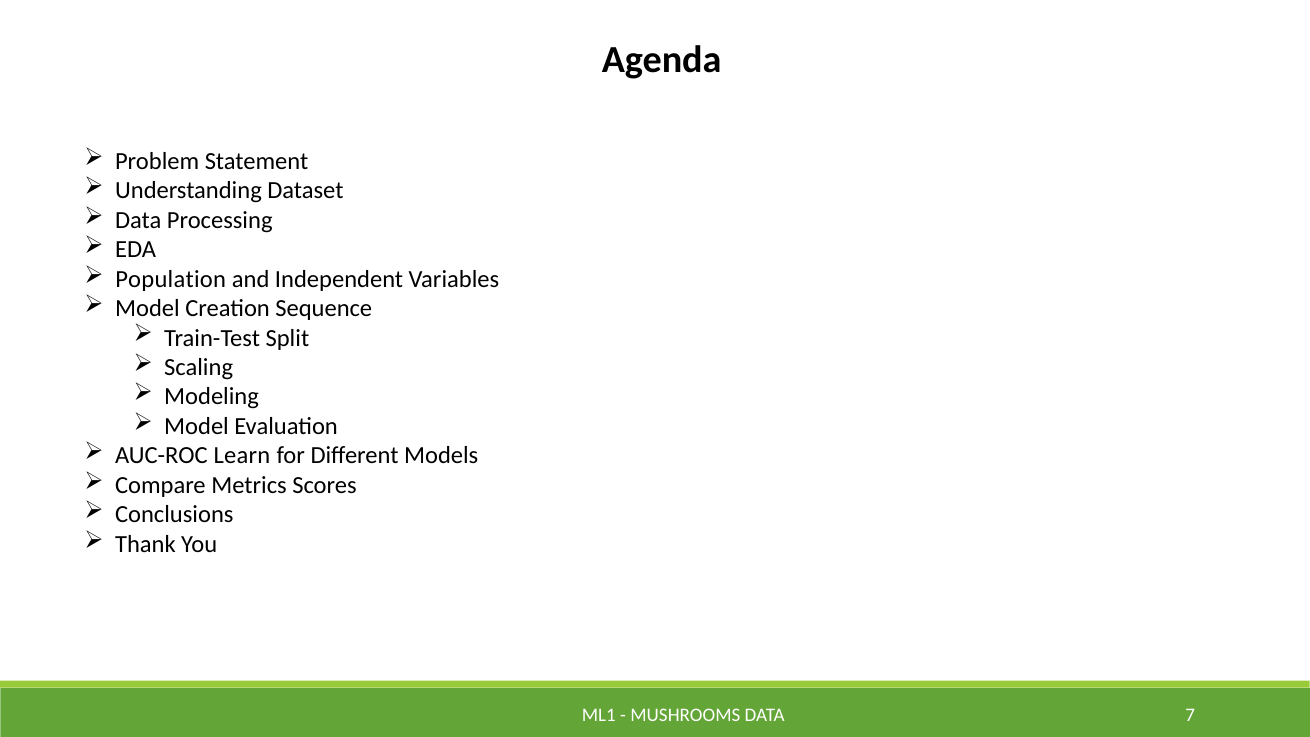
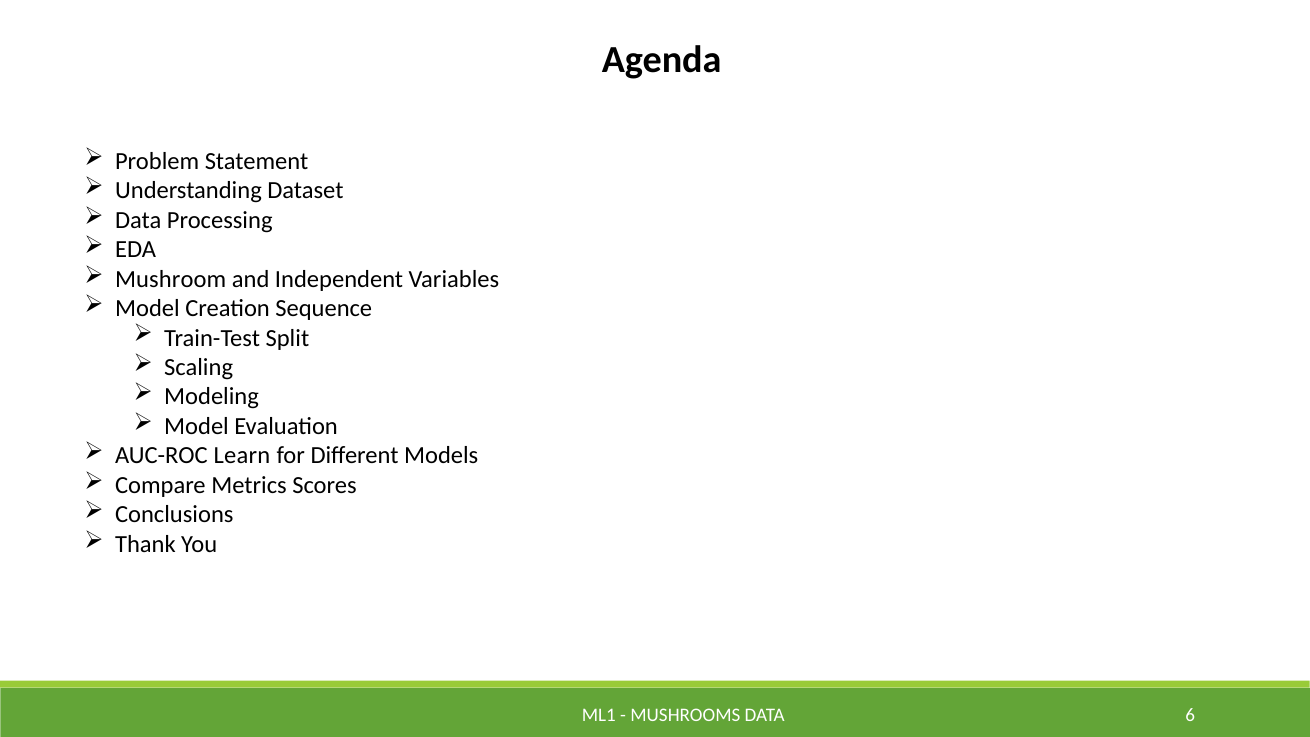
Population: Population -> Mushroom (171, 279)
7: 7 -> 6 (1190, 715)
